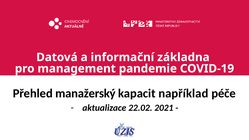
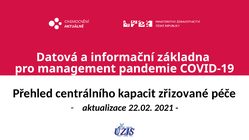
manažerský: manažerský -> centrálního (85, 94)
například: například -> zřizované (183, 94)
